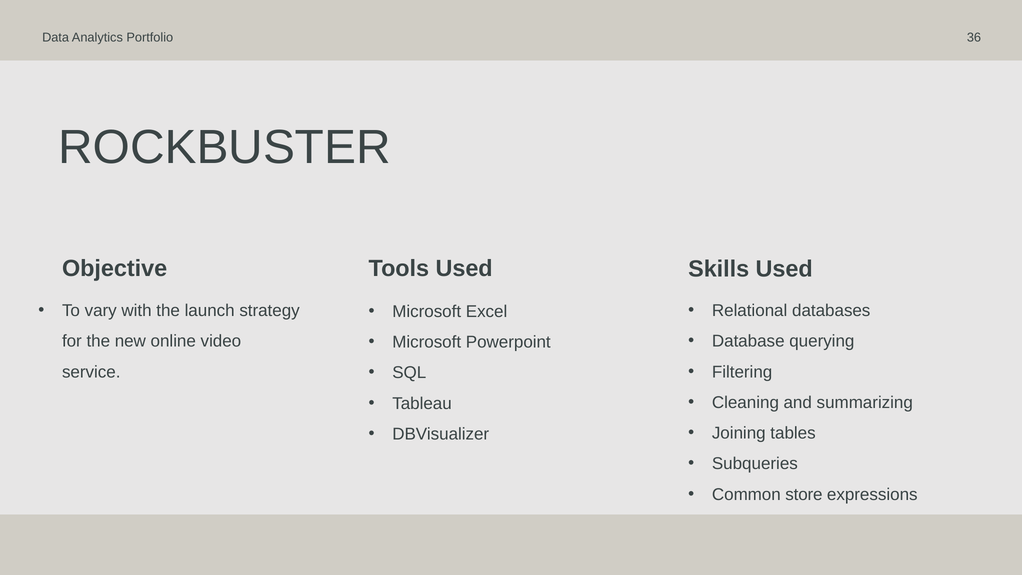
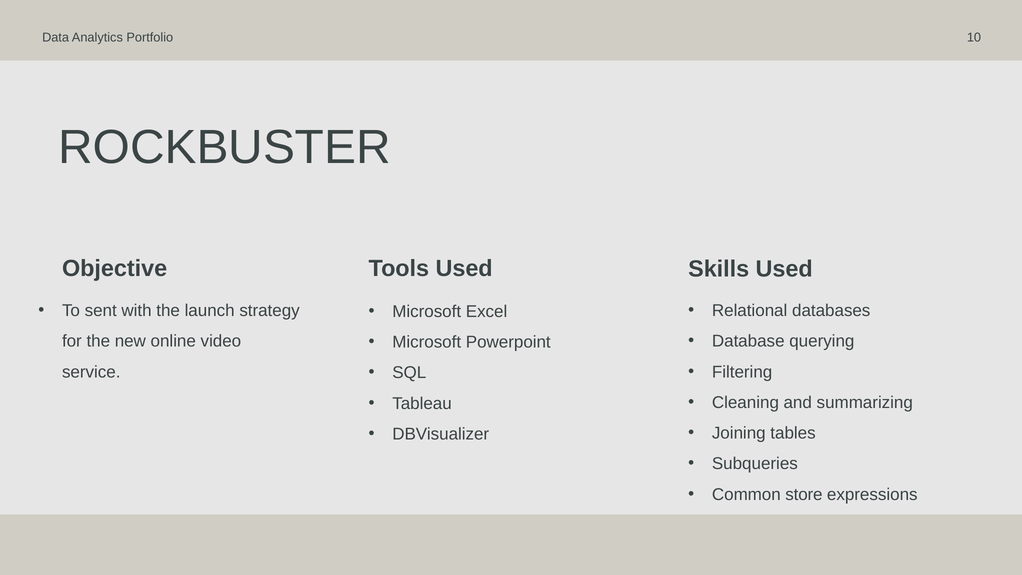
36: 36 -> 10 (974, 38)
vary: vary -> sent (101, 311)
